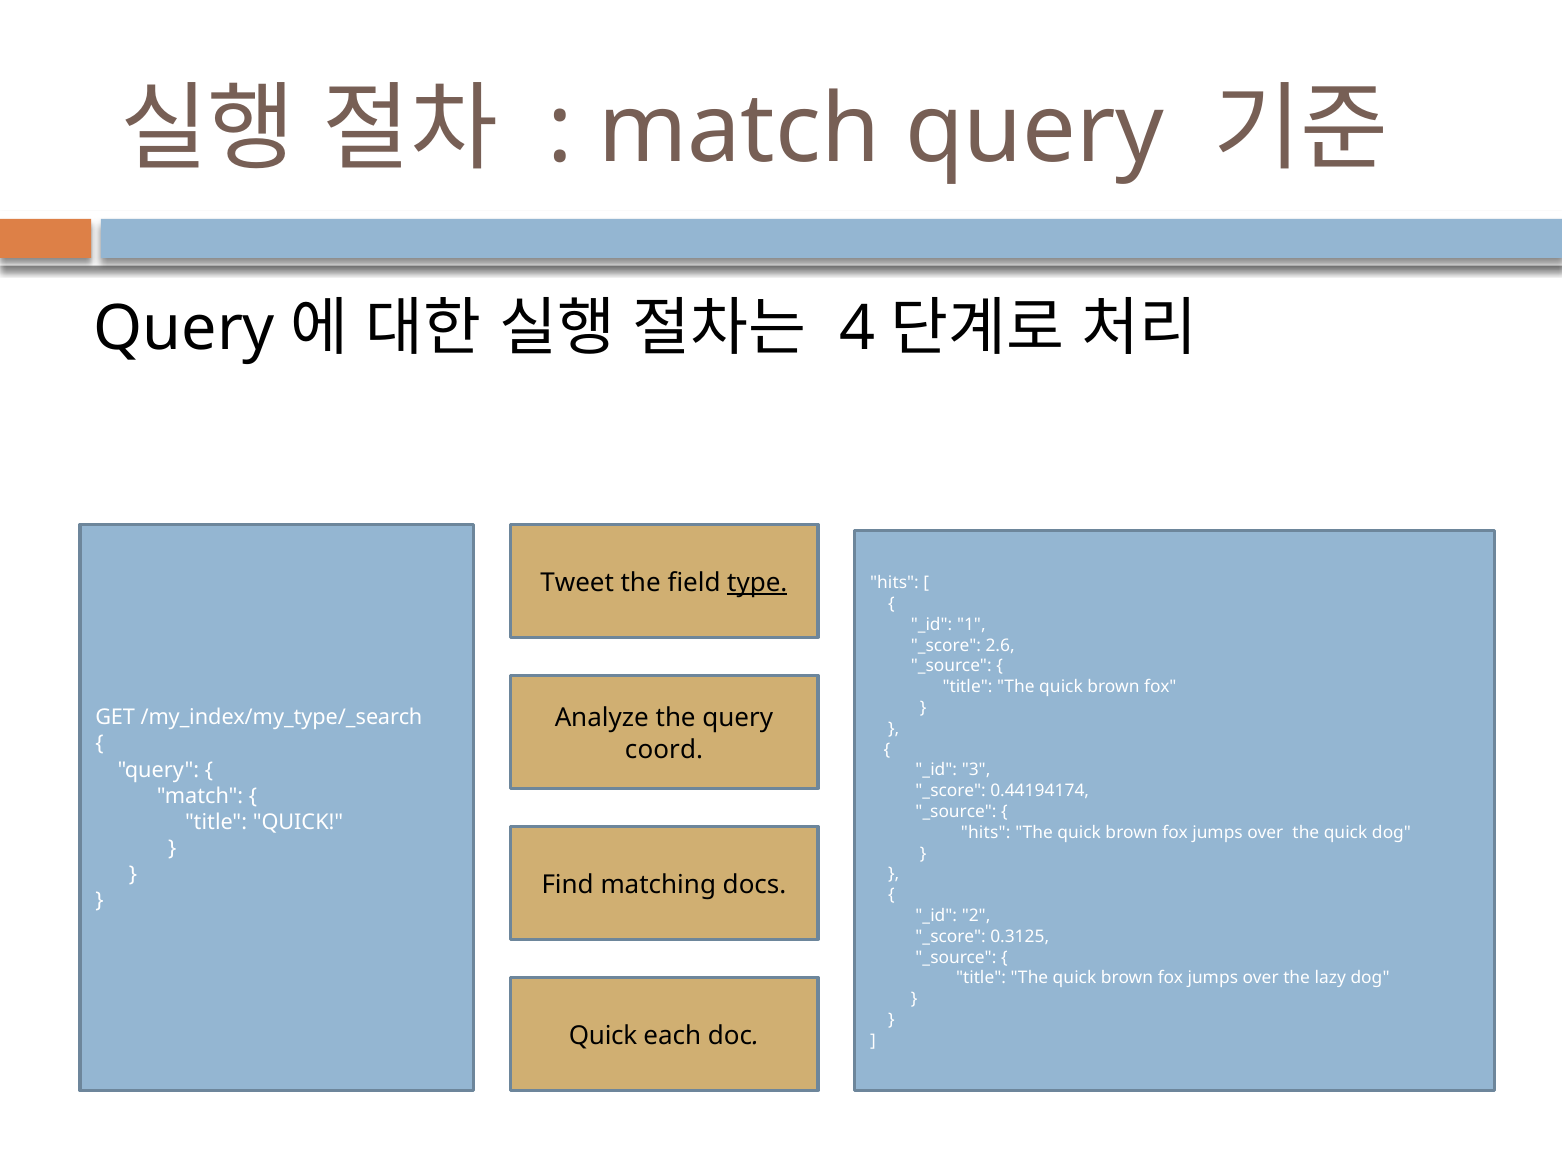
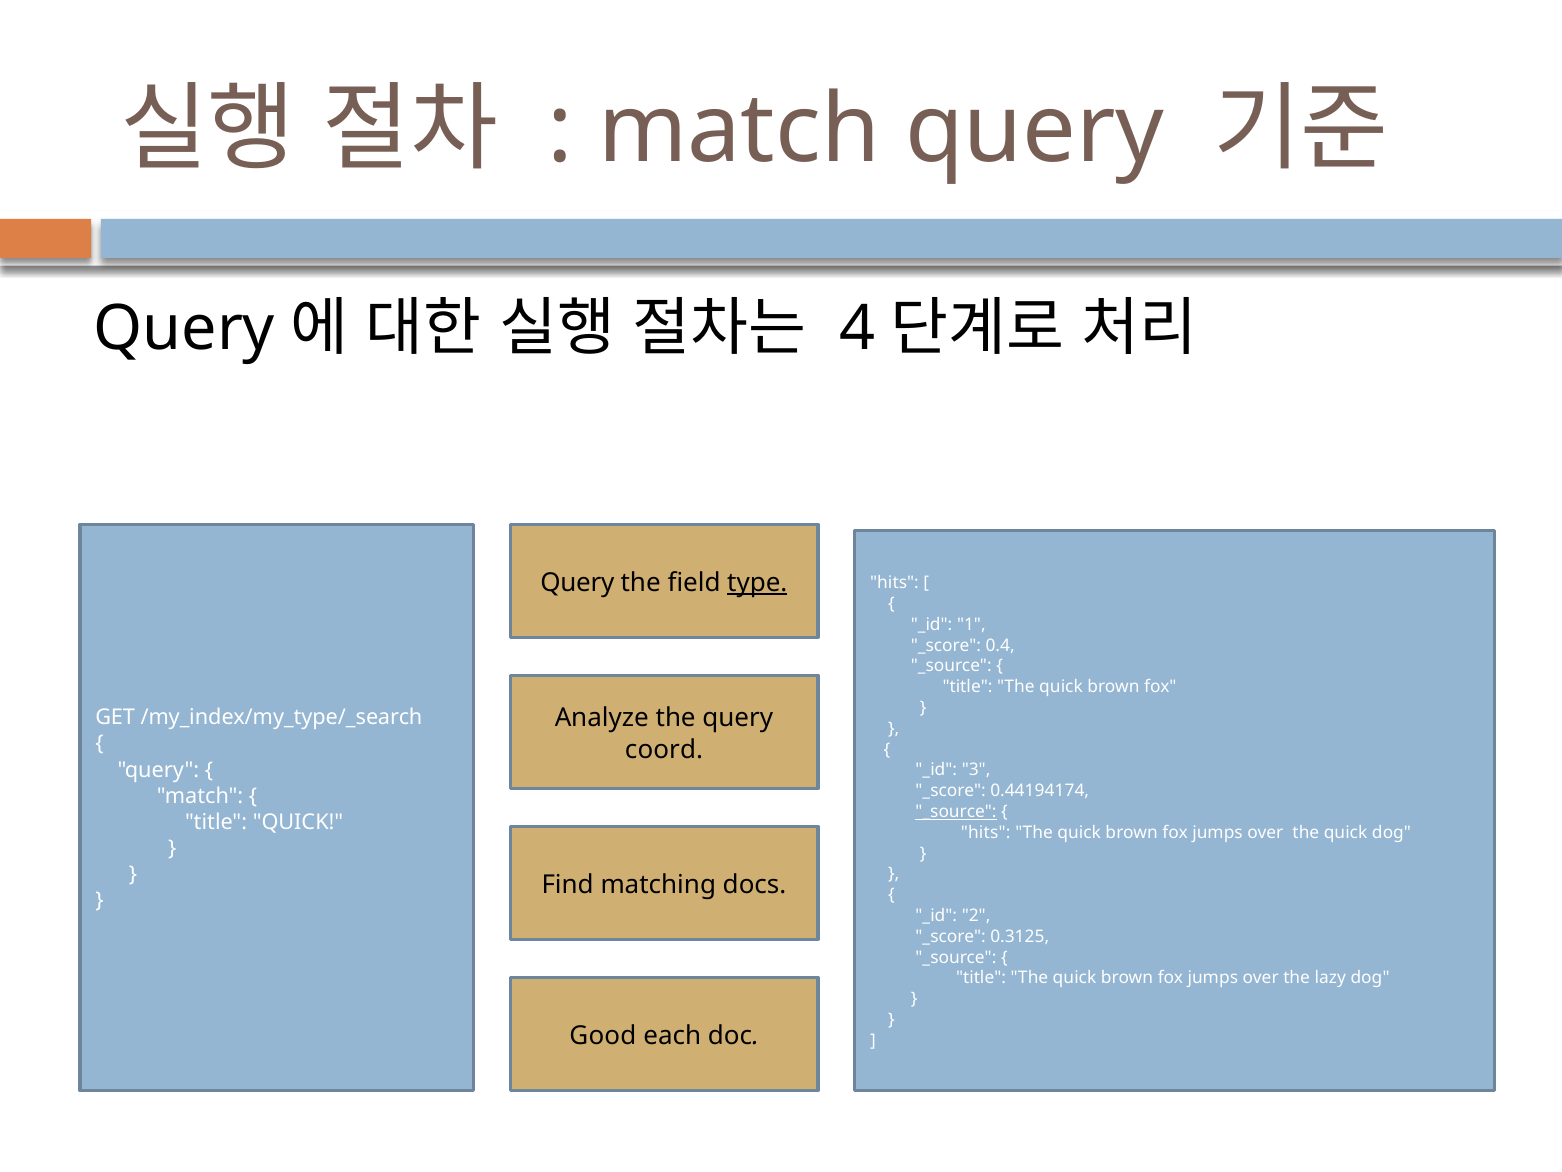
Tweet: Tweet -> Query (577, 583)
2.6: 2.6 -> 0.4 (1000, 645)
_source underline: none -> present (956, 811)
Quick: Quick -> Good (603, 1035)
